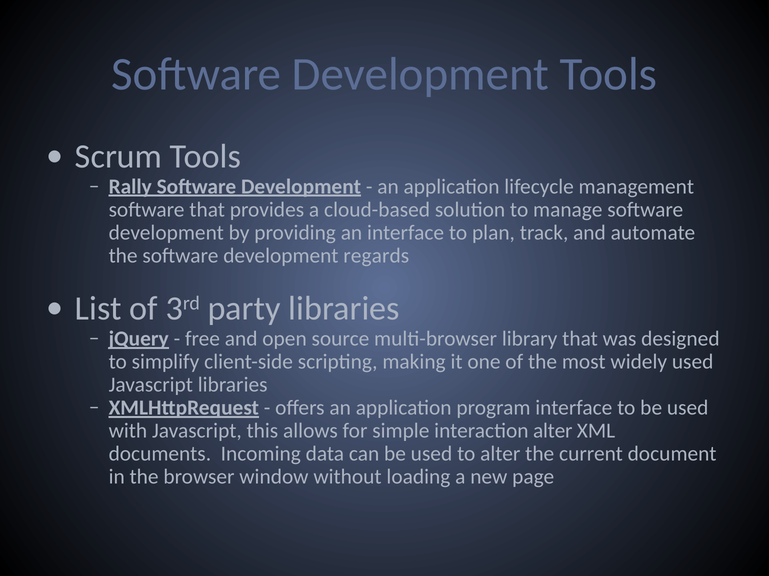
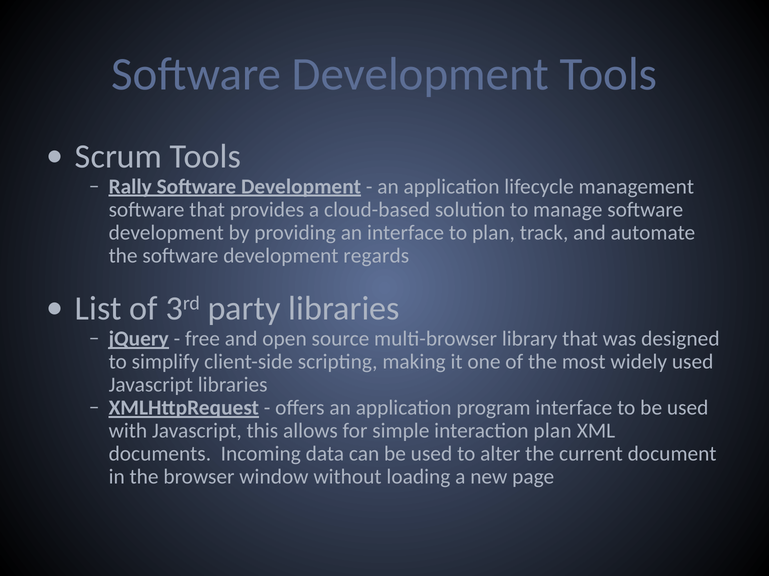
interaction alter: alter -> plan (553, 431)
